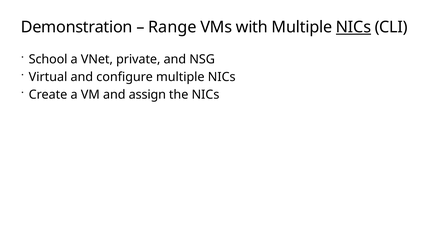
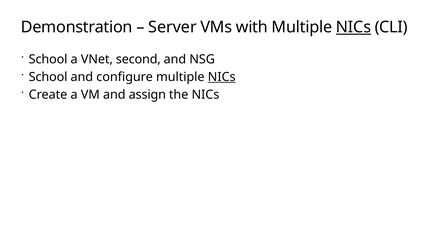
Range: Range -> Server (172, 27)
private: private -> second (138, 59)
Virtual: Virtual -> School (48, 77)
NICs underline: none -> present (222, 77)
